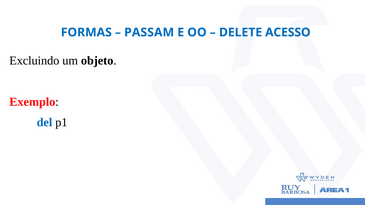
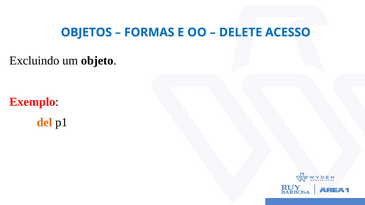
FORMAS: FORMAS -> OBJETOS (86, 32)
PASSAM: PASSAM -> FORMAS (149, 32)
del colour: blue -> orange (44, 122)
